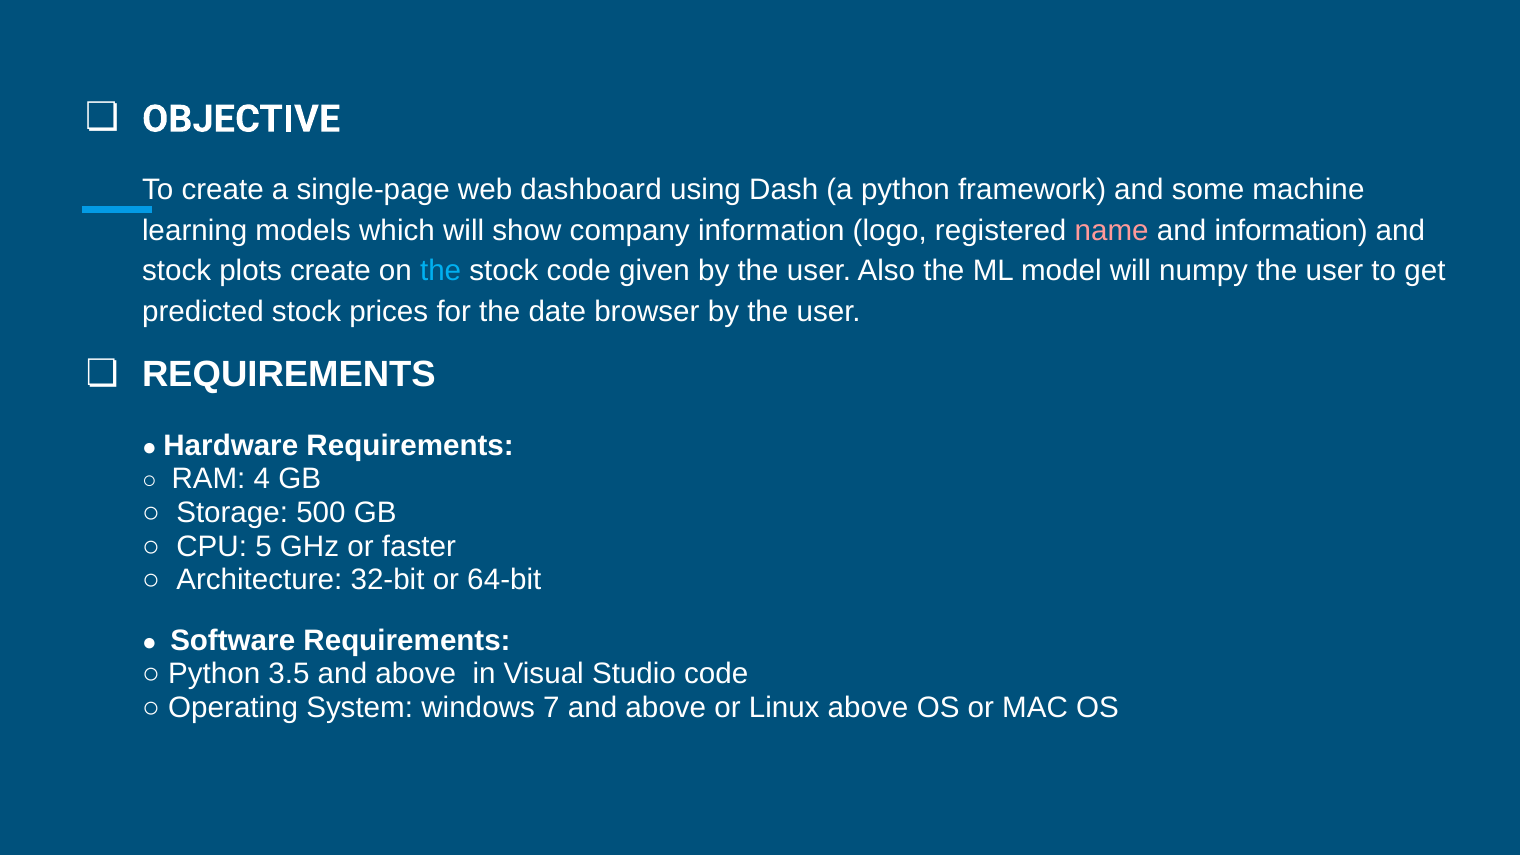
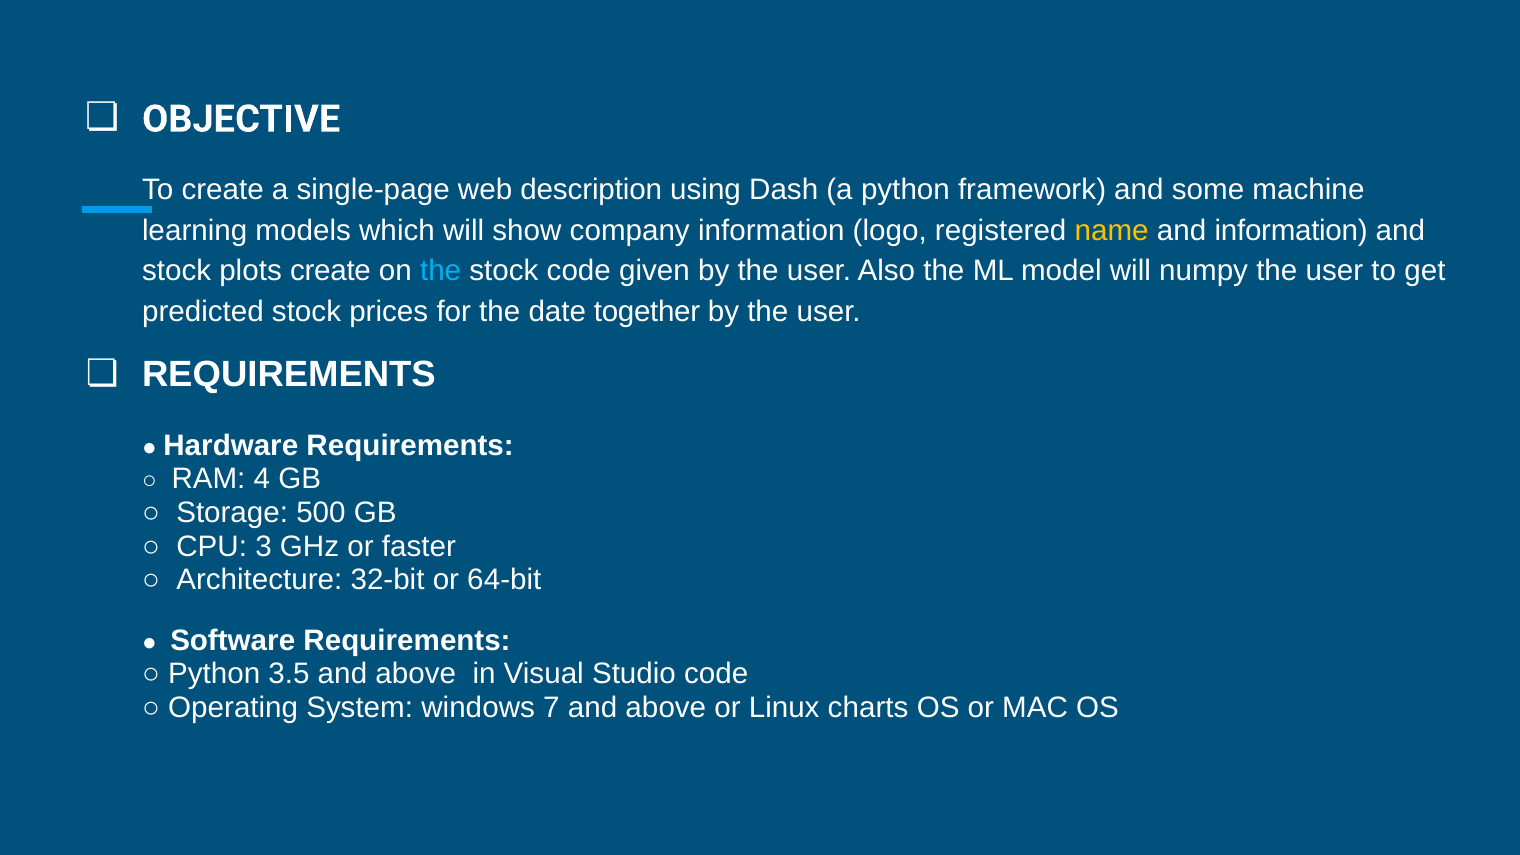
dashboard: dashboard -> description (591, 190)
name colour: pink -> yellow (1112, 230)
browser: browser -> together (647, 312)
5: 5 -> 3 (264, 546)
Linux above: above -> charts (868, 708)
